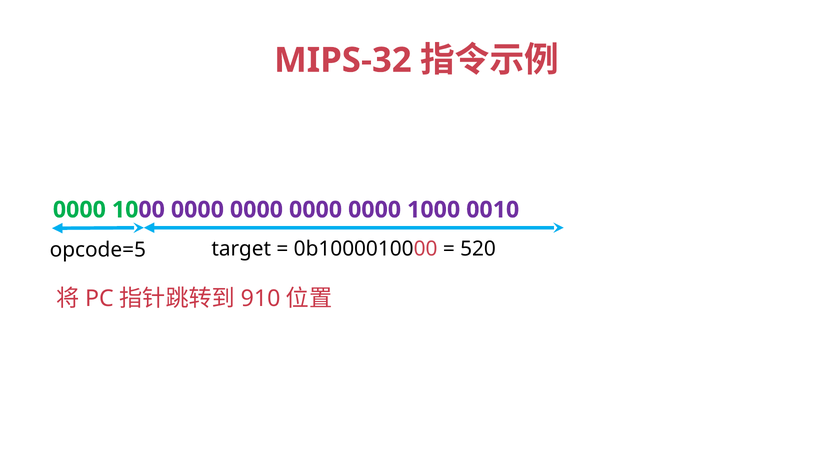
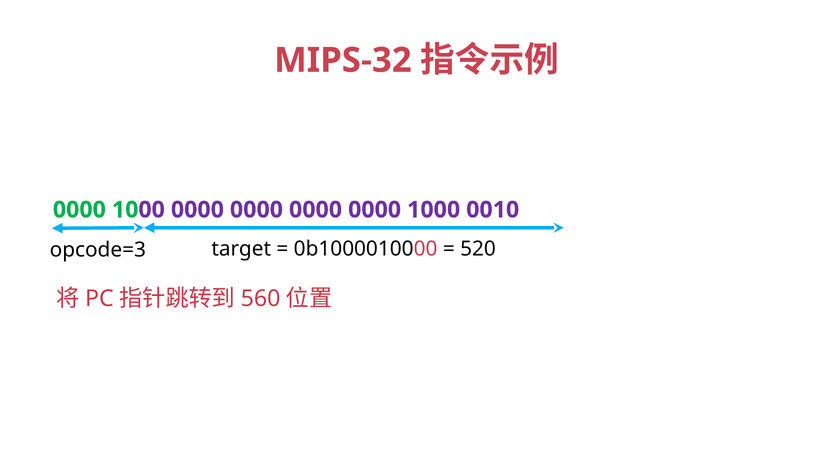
opcode=5: opcode=5 -> opcode=3 (98, 250)
910: 910 -> 560 (261, 298)
